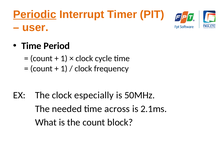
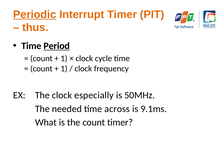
user: user -> thus (35, 28)
Period underline: none -> present (57, 46)
2.1ms: 2.1ms -> 9.1ms (154, 109)
count block: block -> timer (120, 123)
